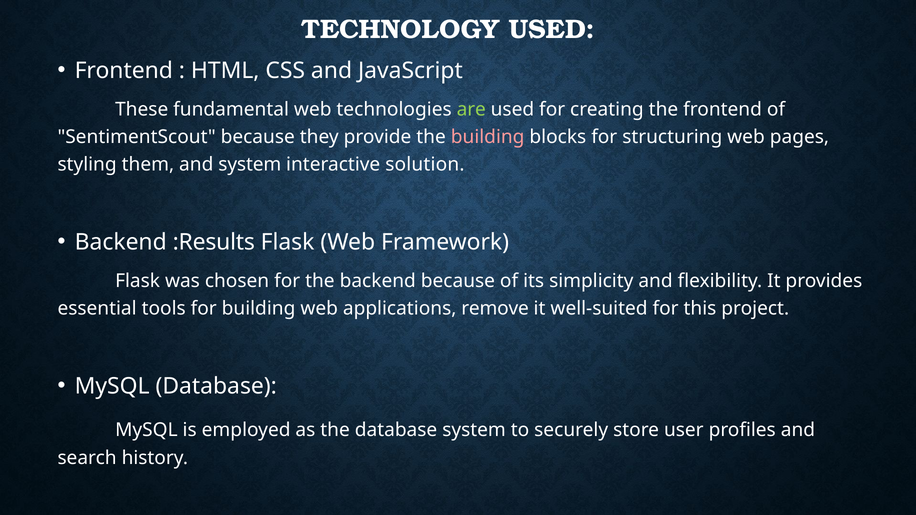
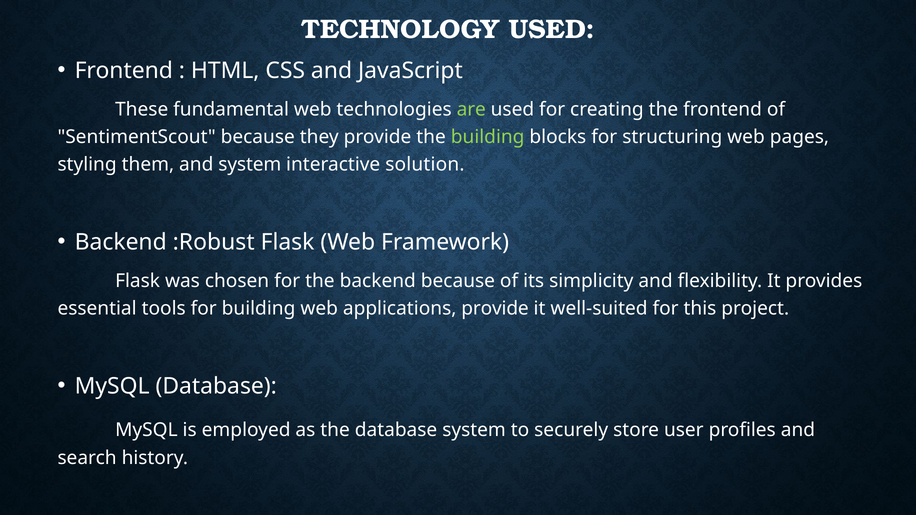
building colour: pink -> light green (488, 137)
:Results: :Results -> :Robust (214, 242)
applications remove: remove -> provide (495, 309)
